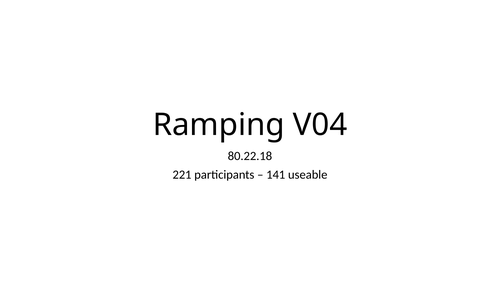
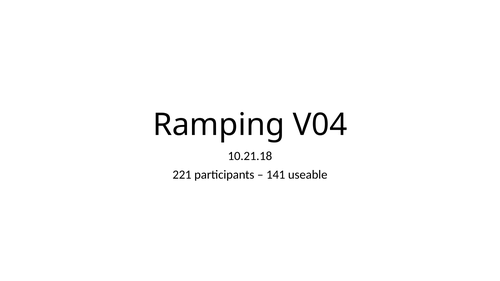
80.22.18: 80.22.18 -> 10.21.18 (250, 156)
